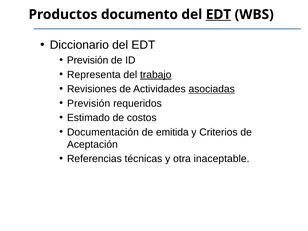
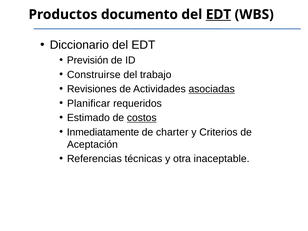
Representa: Representa -> Construirse (94, 75)
trabajo underline: present -> none (156, 75)
Previsión: Previsión -> Planificar (89, 103)
costos underline: none -> present (142, 118)
Documentación: Documentación -> Inmediatamente (103, 132)
emitida: emitida -> charter (172, 132)
